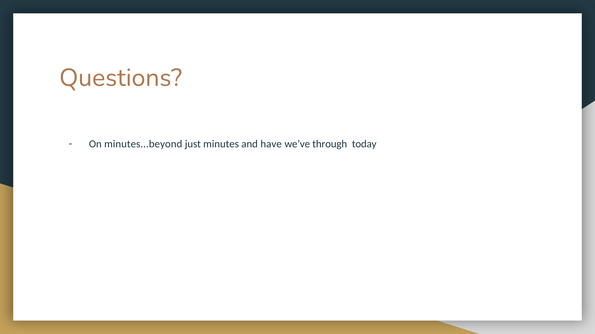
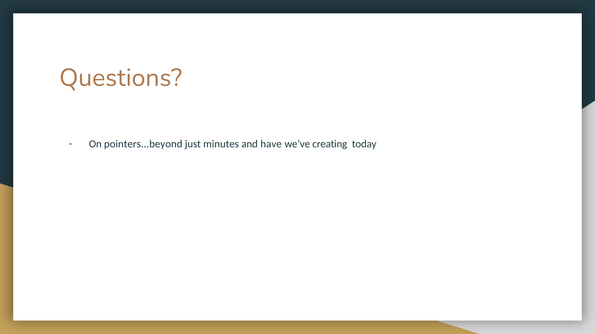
minutes...beyond: minutes...beyond -> pointers...beyond (143, 144)
through: through -> creating (330, 144)
